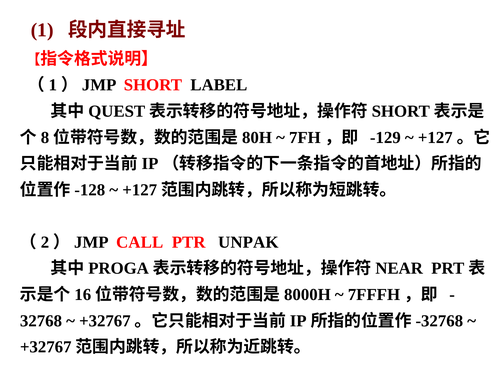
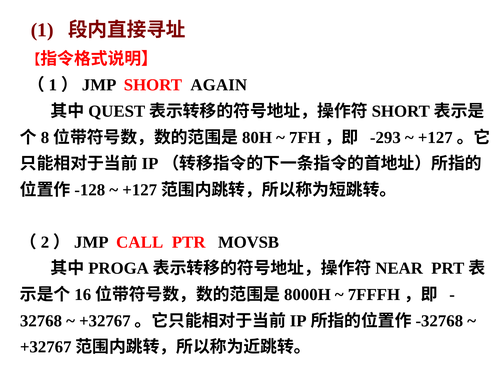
LABEL: LABEL -> AGAIN (219, 85)
-129: -129 -> -293 (385, 137)
UNPAK: UNPAK -> MOVSB (249, 242)
